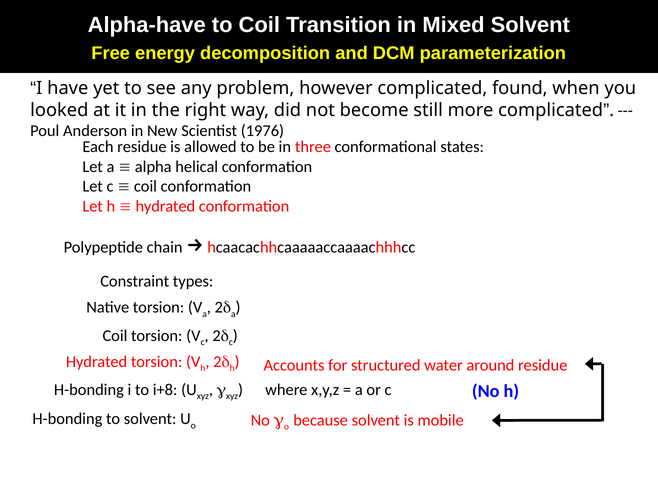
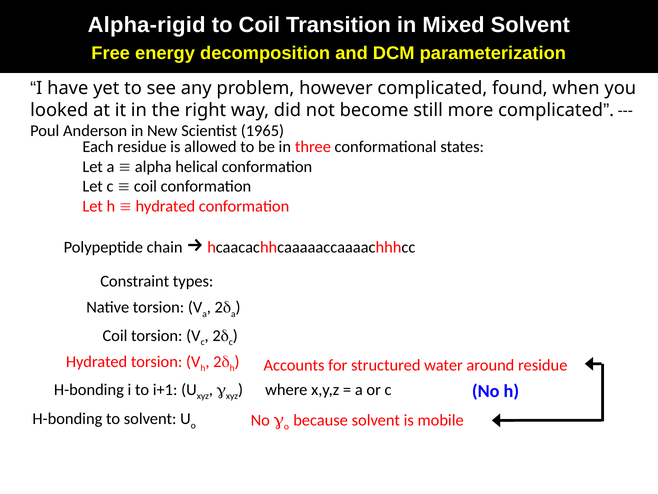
Alpha-have: Alpha-have -> Alpha-rigid (147, 25)
1976: 1976 -> 1965 (262, 131)
i+8: i+8 -> i+1 (165, 389)
